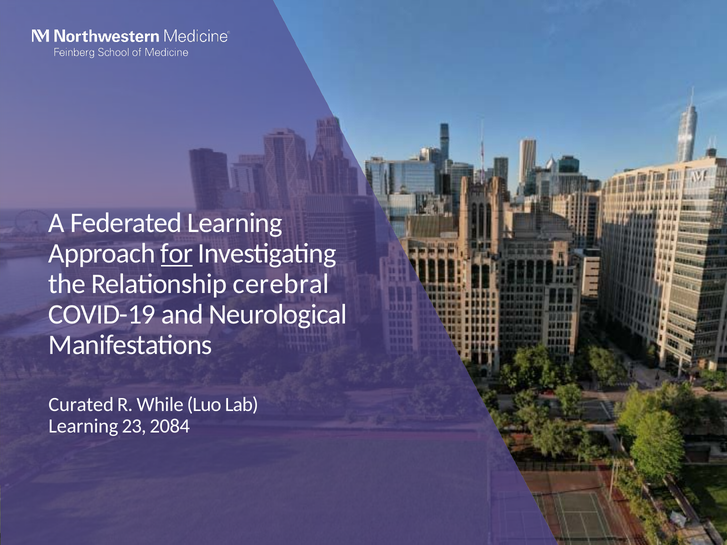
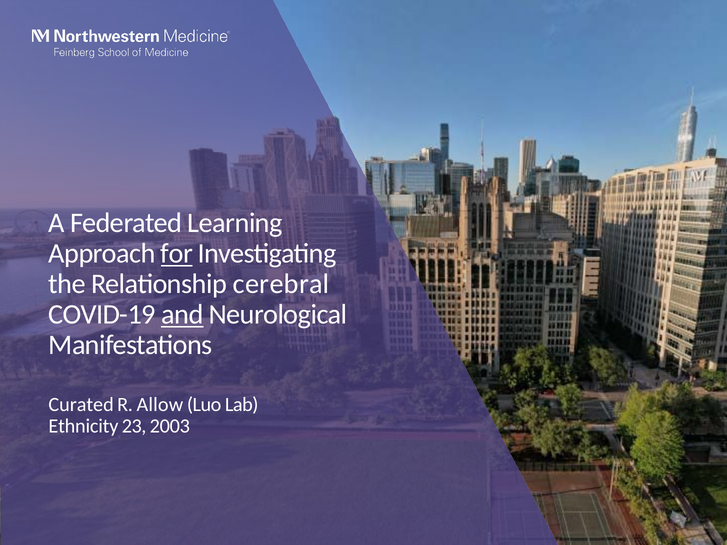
and underline: none -> present (182, 315)
While: While -> Allow (160, 405)
Learning: Learning -> Ethnicity (83, 426)
2084: 2084 -> 2003 (170, 426)
